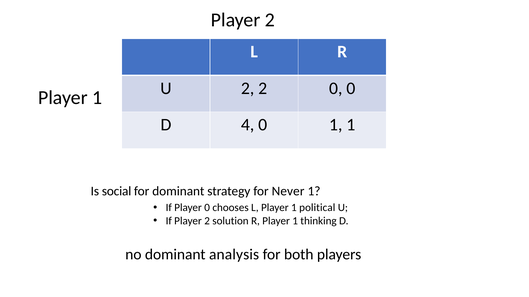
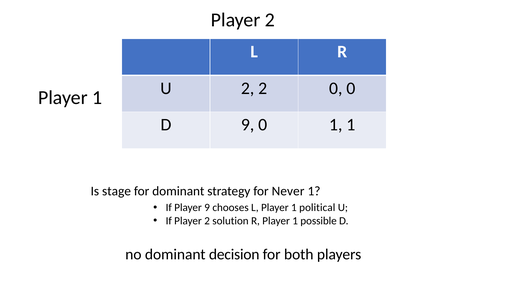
D 4: 4 -> 9 (248, 125)
social: social -> stage (116, 191)
Player 0: 0 -> 9 (207, 208)
thinking: thinking -> possible (319, 221)
analysis: analysis -> decision (234, 255)
